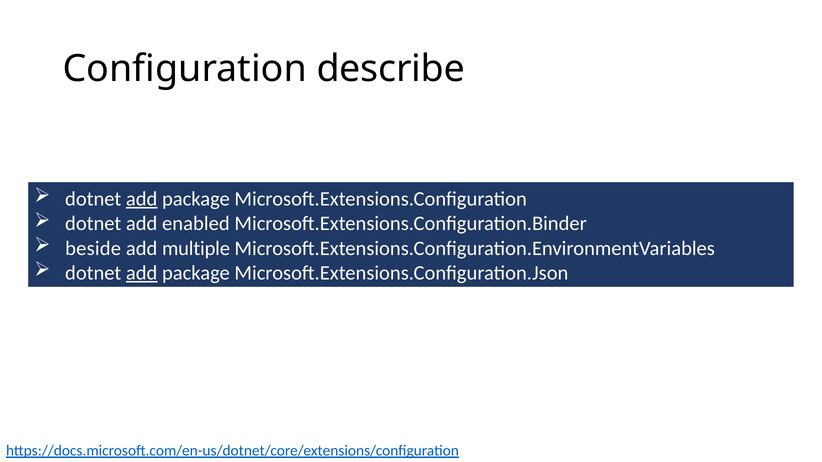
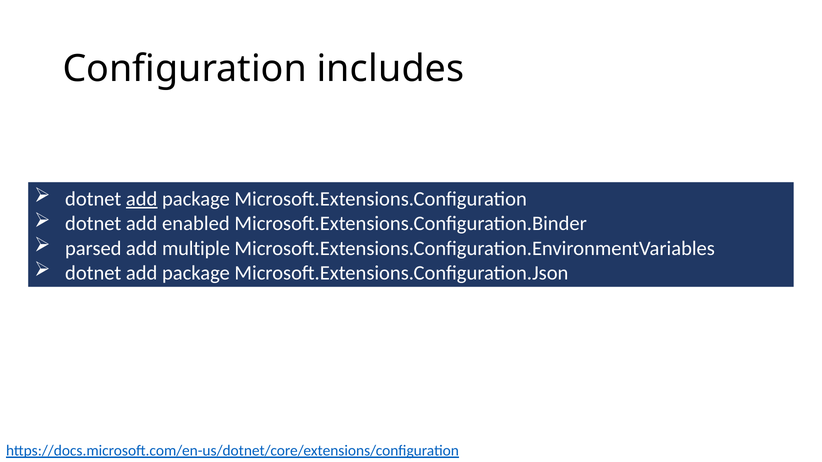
describe: describe -> includes (391, 69)
beside: beside -> parsed (93, 248)
add underline: present -> none (142, 273)
